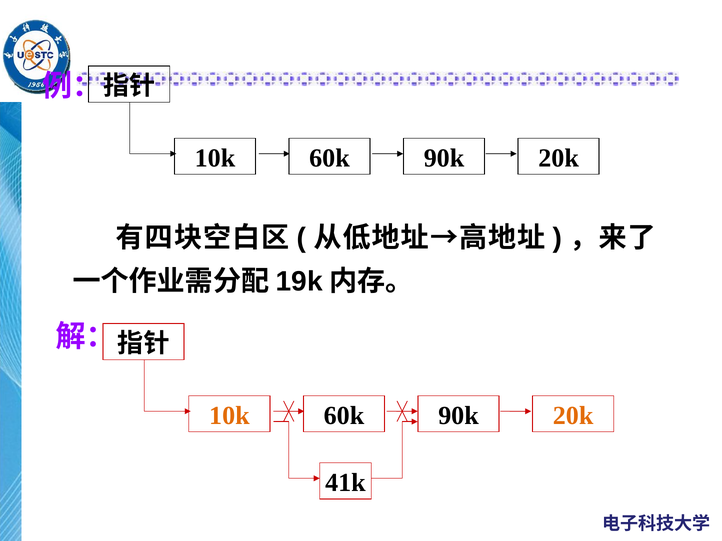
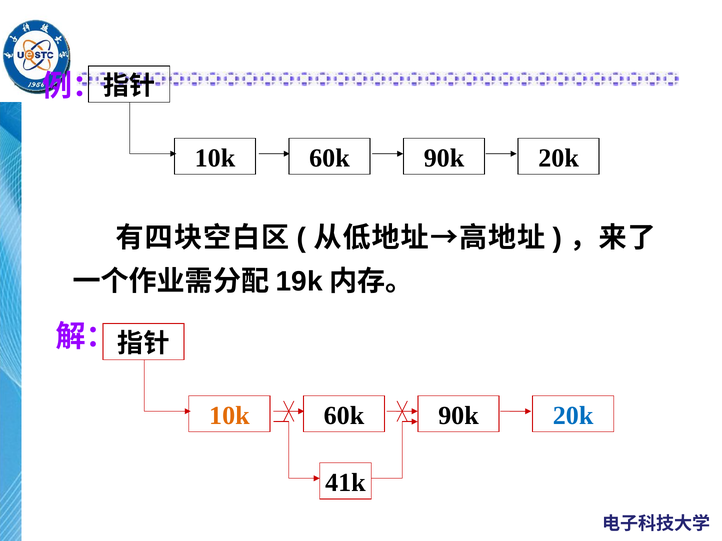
20k colour: orange -> blue (573, 416)
